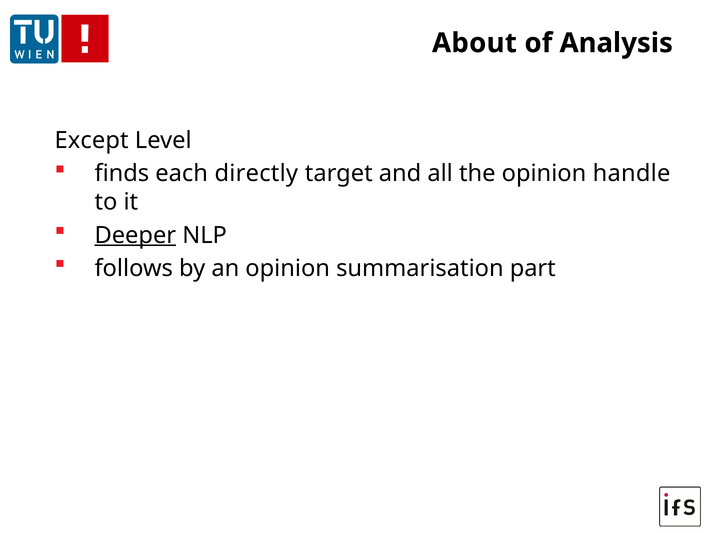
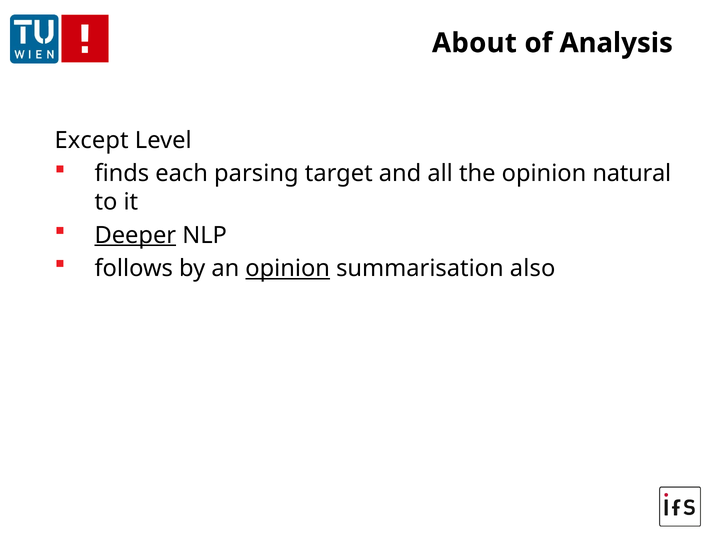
directly: directly -> parsing (256, 173)
handle: handle -> natural (632, 173)
opinion underline: none -> present (288, 268)
part: part -> also (533, 268)
